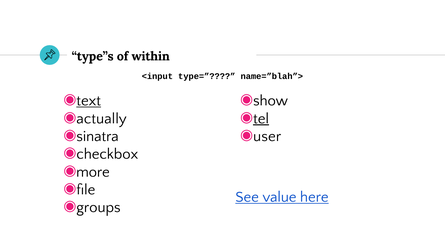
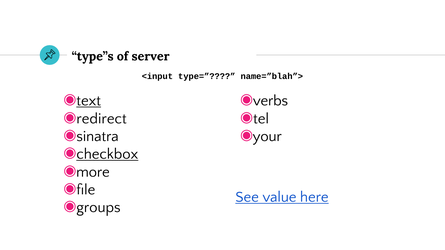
within: within -> server (151, 56)
show: show -> verbs (271, 101)
actually: actually -> redirect (102, 119)
tel underline: present -> none (261, 119)
user: user -> your (267, 136)
checkbox underline: none -> present (107, 154)
